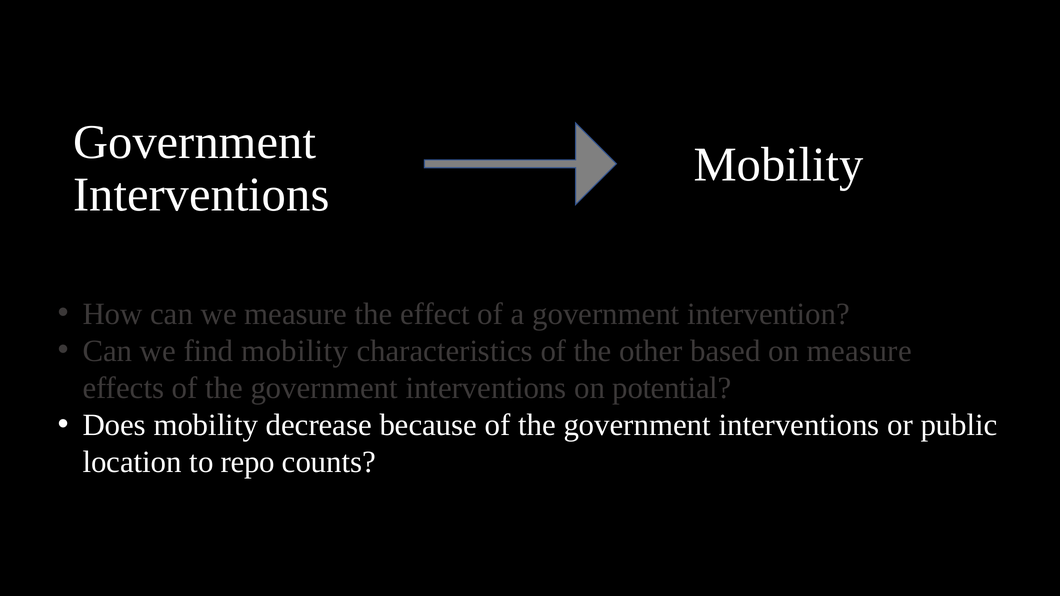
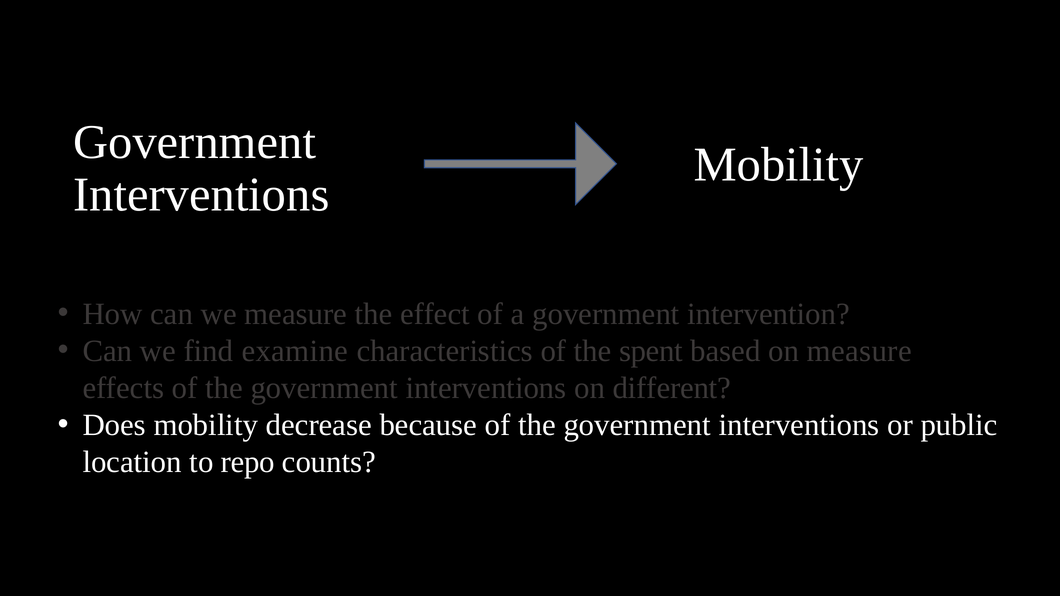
find mobility: mobility -> examine (295, 351)
other: other -> spent (651, 351)
potential: potential -> different (672, 388)
